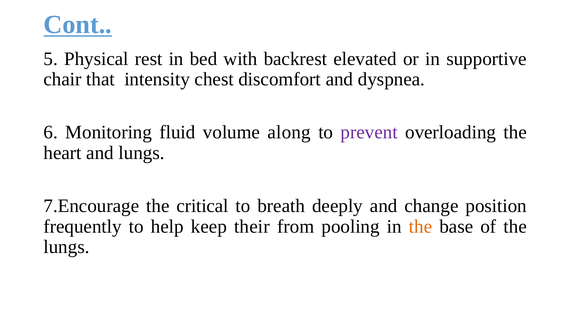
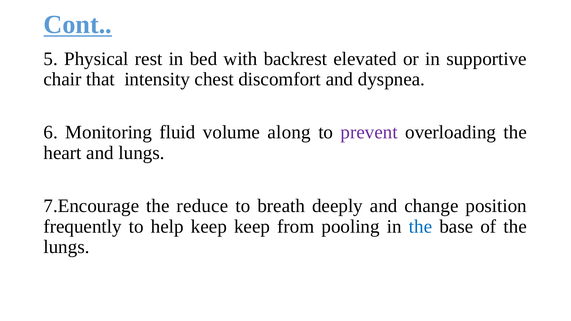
critical: critical -> reduce (202, 206)
keep their: their -> keep (252, 227)
the colour: orange -> blue (421, 227)
